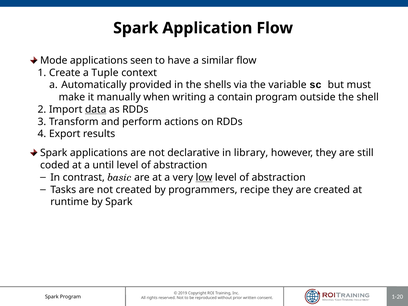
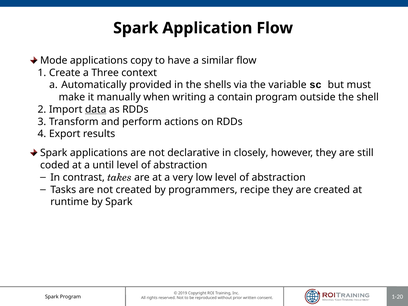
seen: seen -> copy (141, 60)
Tuple: Tuple -> Three (105, 73)
library: library -> closely (251, 153)
basic: basic -> takes (119, 177)
low underline: present -> none (204, 177)
